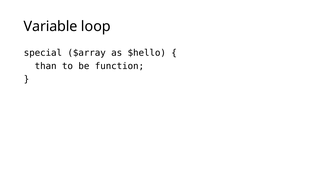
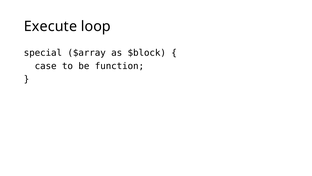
Variable: Variable -> Execute (50, 26)
$hello: $hello -> $block (147, 53)
than: than -> case (46, 66)
